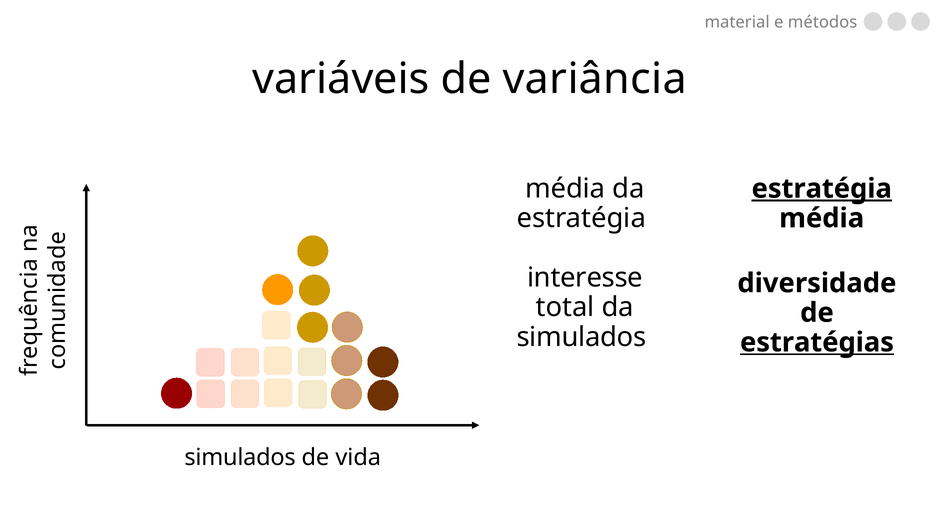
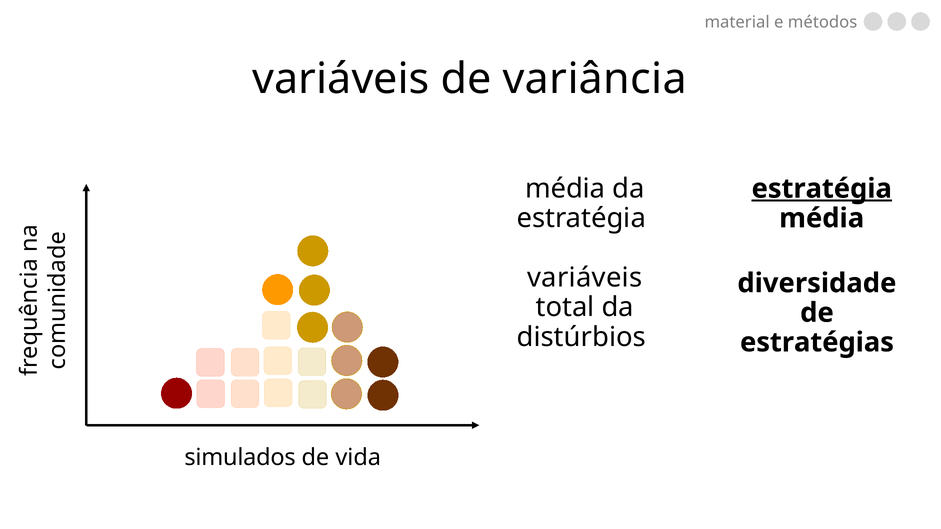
interesse: interesse -> variáveis (585, 278)
simulados: simulados -> distúrbios (581, 337)
estratégias underline: present -> none (817, 343)
